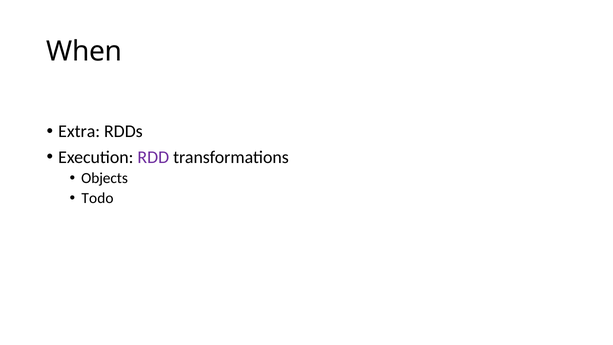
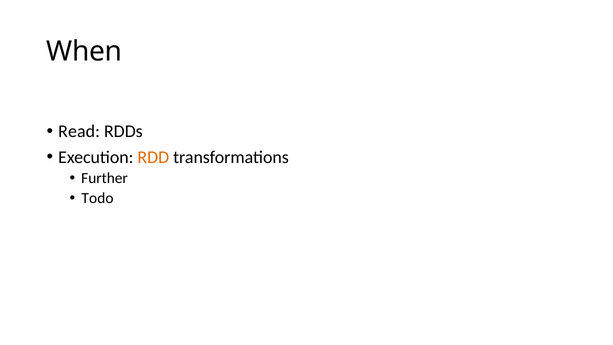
Extra: Extra -> Read (79, 131)
RDD colour: purple -> orange (153, 157)
Objects: Objects -> Further (105, 178)
